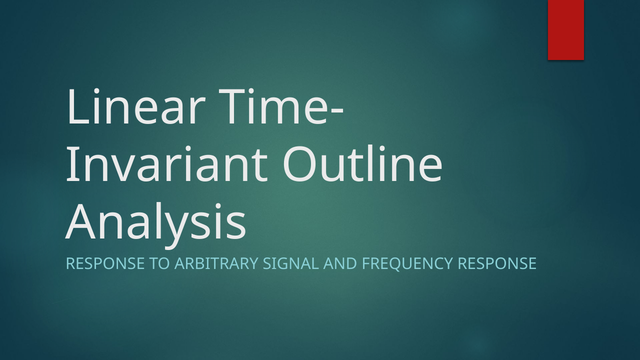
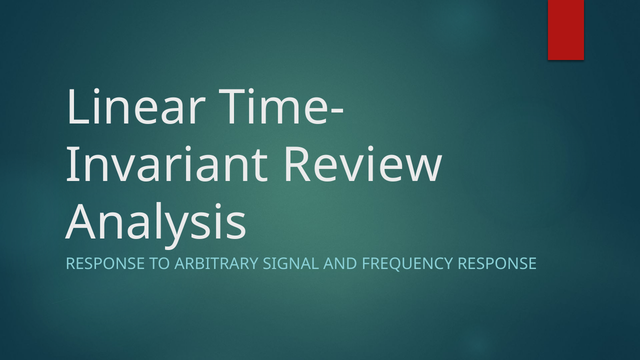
Outline: Outline -> Review (362, 165)
